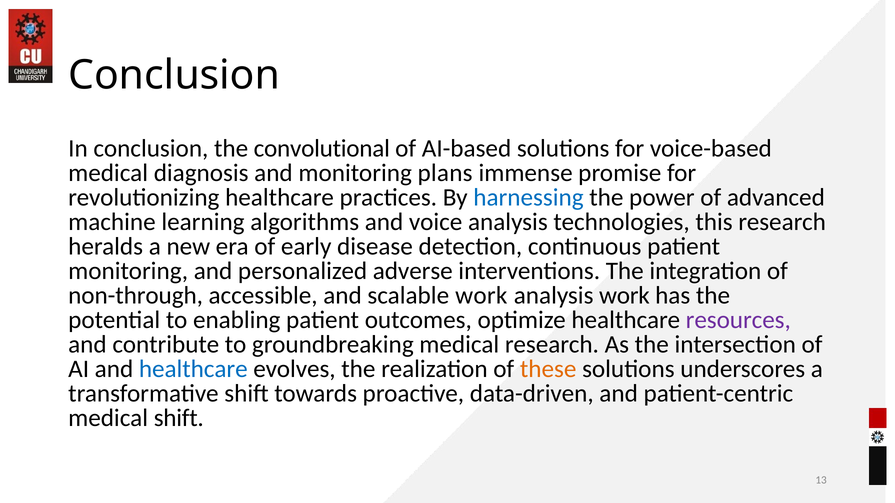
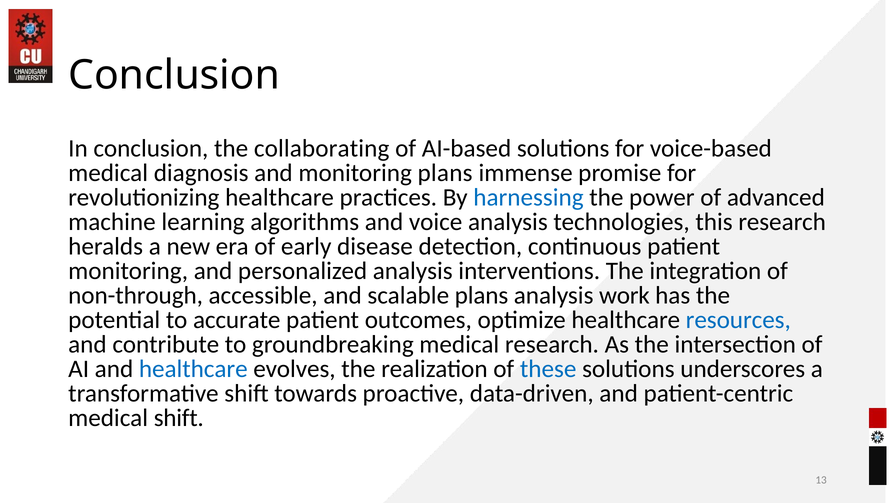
convolutional: convolutional -> collaborating (322, 149)
personalized adverse: adverse -> analysis (413, 271)
scalable work: work -> plans (481, 296)
enabling: enabling -> accurate (237, 320)
resources colour: purple -> blue (738, 320)
these colour: orange -> blue (548, 369)
